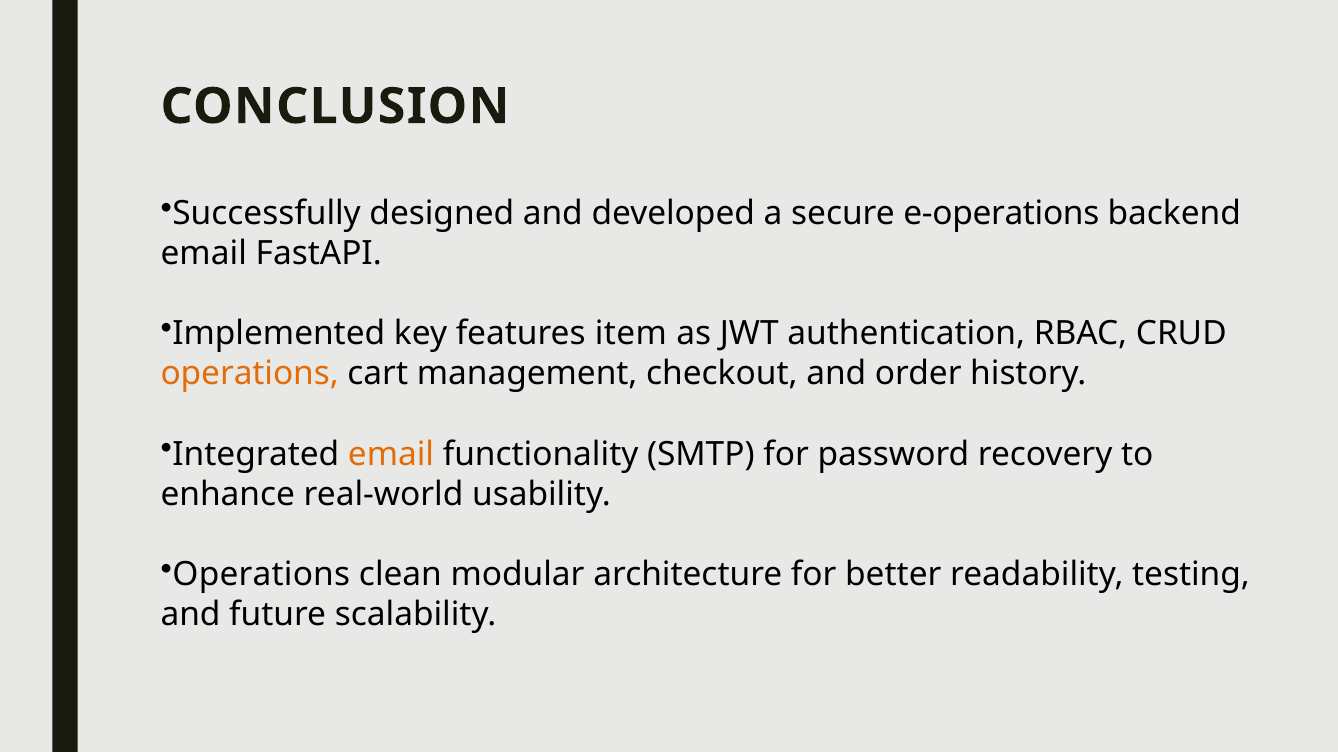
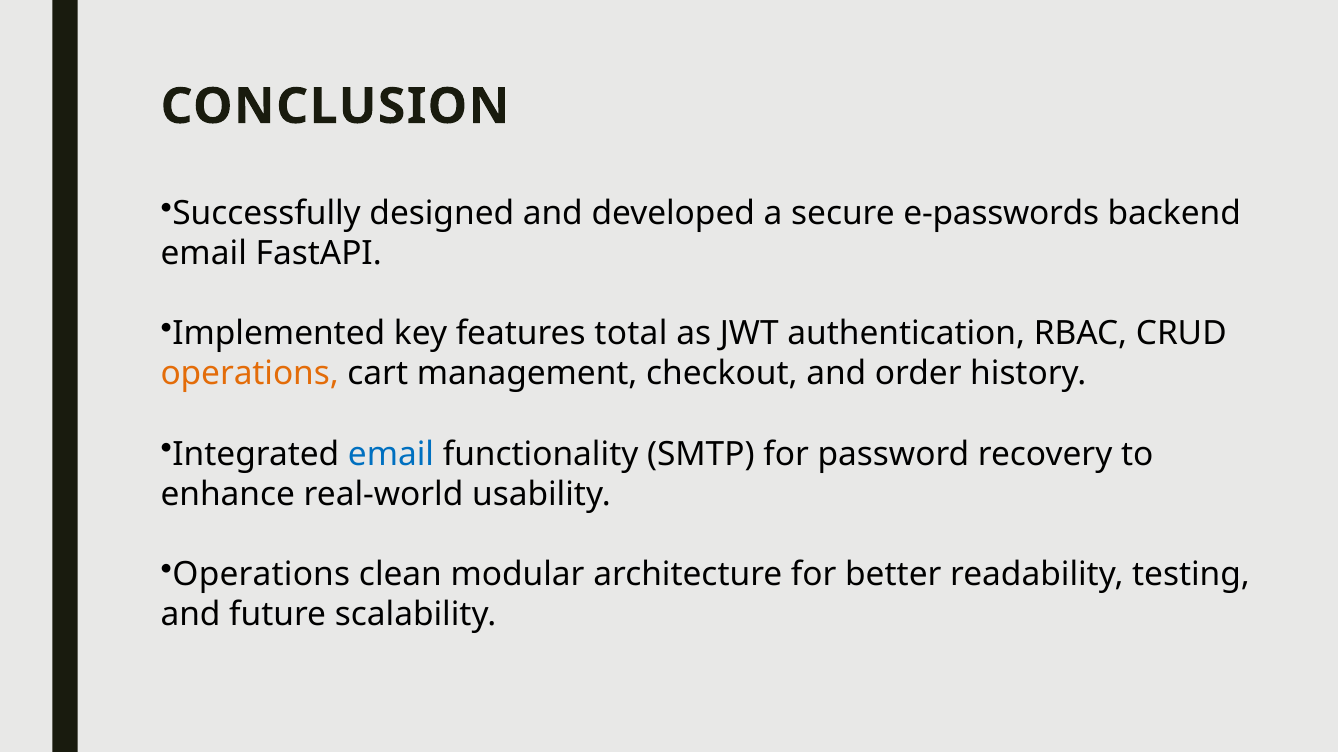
e-operations: e-operations -> e-passwords (1001, 214)
item: item -> total (631, 334)
email colour: orange -> blue (391, 454)
